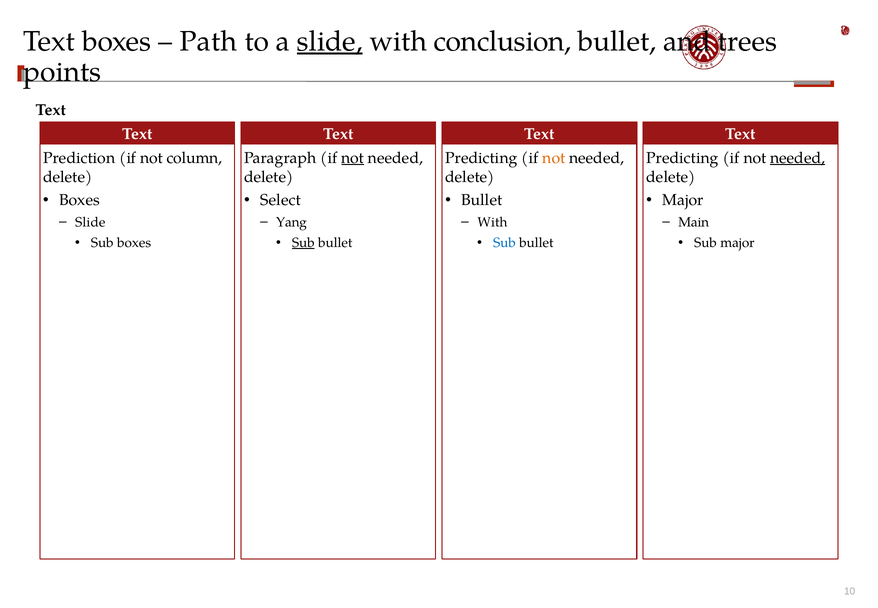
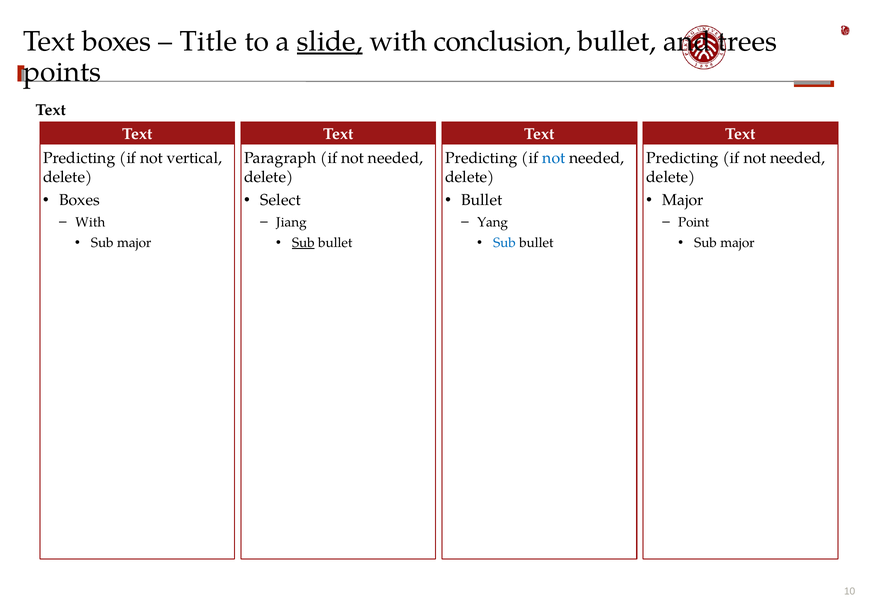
Path: Path -> Title (208, 41)
Prediction: Prediction -> Predicting (79, 158)
column: column -> vertical (194, 158)
not underline: present -> none (353, 158)
not colour: orange -> blue (554, 158)
needed underline: present -> none (798, 158)
Slide: Slide -> With (90, 222)
Yang: Yang -> Jiang (291, 222)
With: With -> Yang (493, 222)
Main: Main -> Point (694, 222)
boxes: boxes -> major (134, 243)
